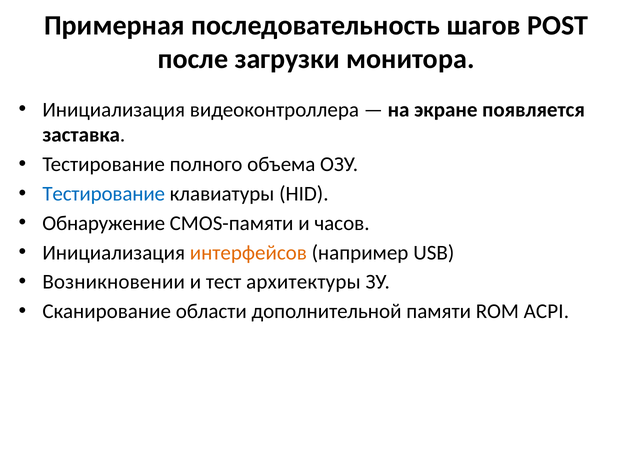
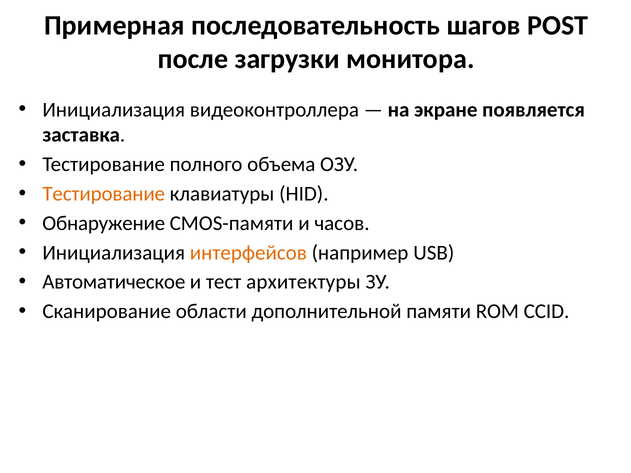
Тестирование colour: blue -> orange (104, 194)
Возникновении: Возникновении -> Автоматическое (114, 282)
ACPI: ACPI -> CCID (546, 312)
